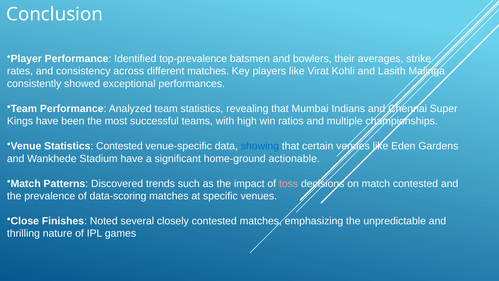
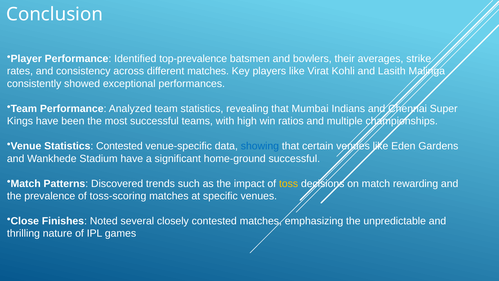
home-ground actionable: actionable -> successful (294, 158)
toss colour: pink -> yellow (289, 183)
match contested: contested -> rewarding (416, 183)
data-scoring: data-scoring -> toss-scoring (118, 196)
